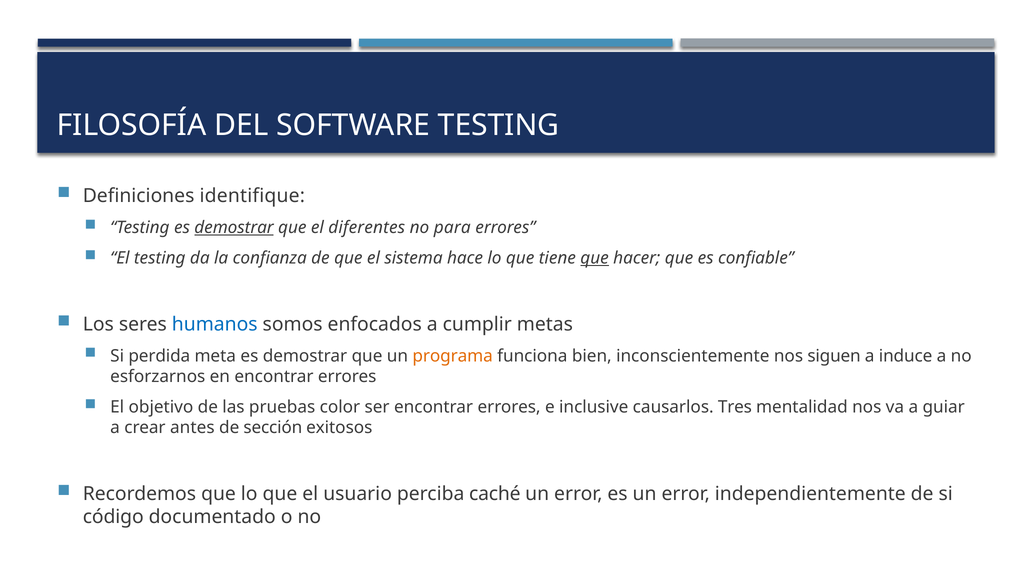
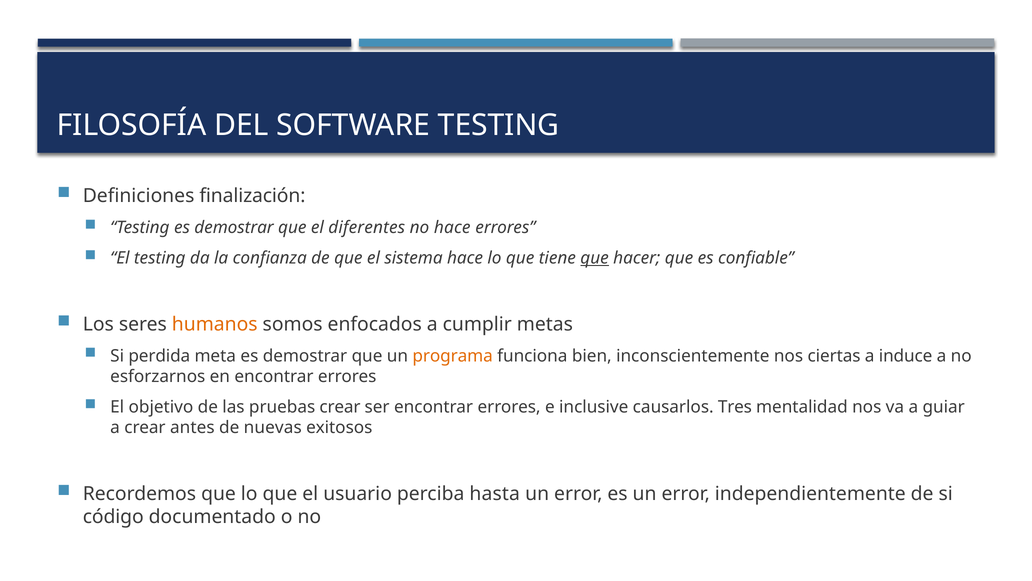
identifique: identifique -> finalización (252, 196)
demostrar underline: present -> none (234, 227)
no para: para -> hace (452, 227)
humanos colour: blue -> orange (215, 324)
siguen: siguen -> ciertas (834, 356)
pruebas color: color -> crear (340, 407)
sección: sección -> nuevas (273, 427)
caché: caché -> hasta (495, 493)
